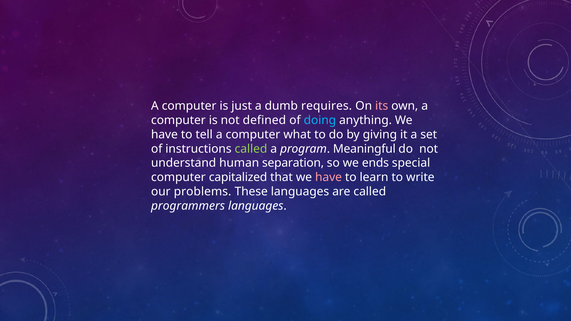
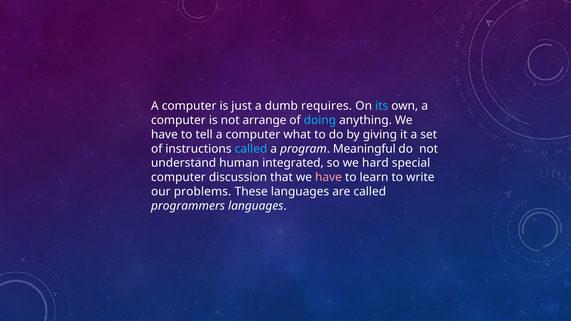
its colour: pink -> light blue (382, 106)
defined: defined -> arrange (265, 120)
called colour: light green -> light blue (251, 149)
separation: separation -> integrated (293, 163)
ends: ends -> hard (375, 163)
capitalized: capitalized -> discussion (238, 177)
